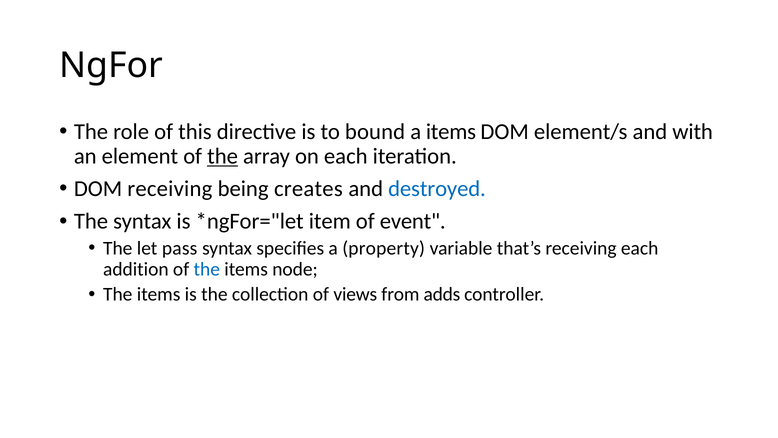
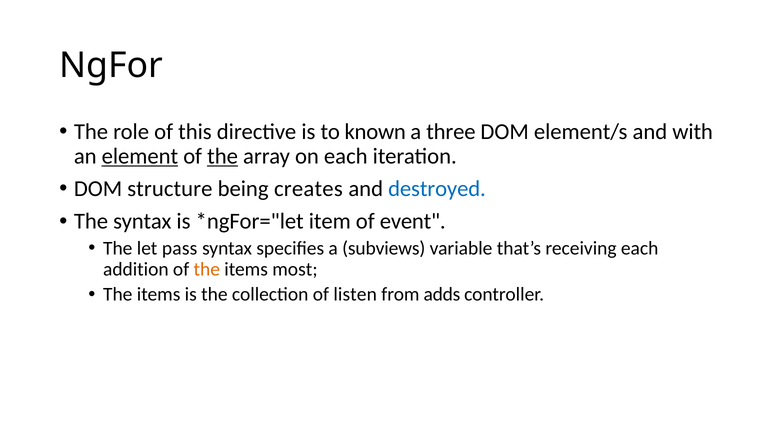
bound: bound -> known (375, 132)
a items: items -> three (451, 132)
element underline: none -> present (140, 156)
DOM receiving: receiving -> structure (170, 189)
property: property -> subviews (384, 248)
the colour: blue -> orange (207, 269)
node: node -> most (295, 269)
views: views -> listen (355, 294)
